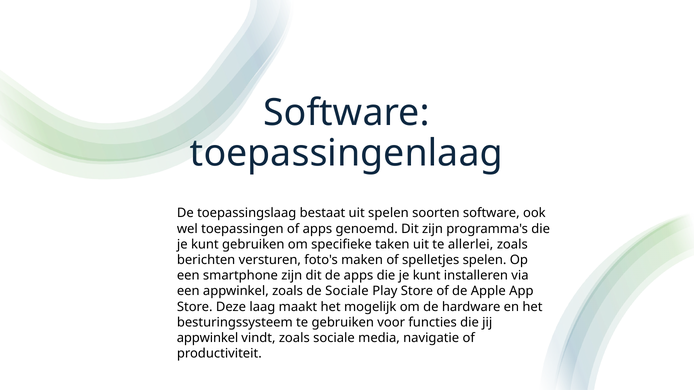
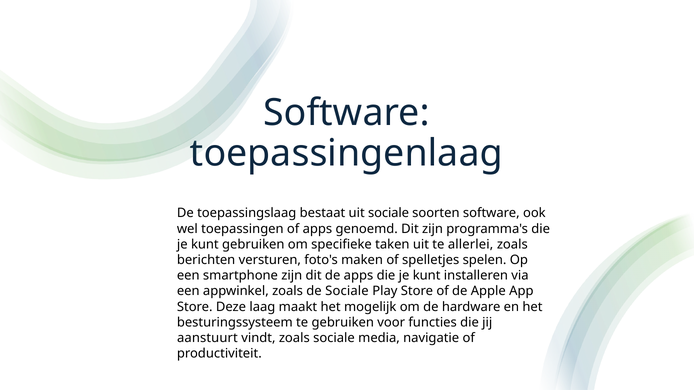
uit spelen: spelen -> sociale (389, 213)
appwinkel: appwinkel -> aanstuurt (207, 338)
